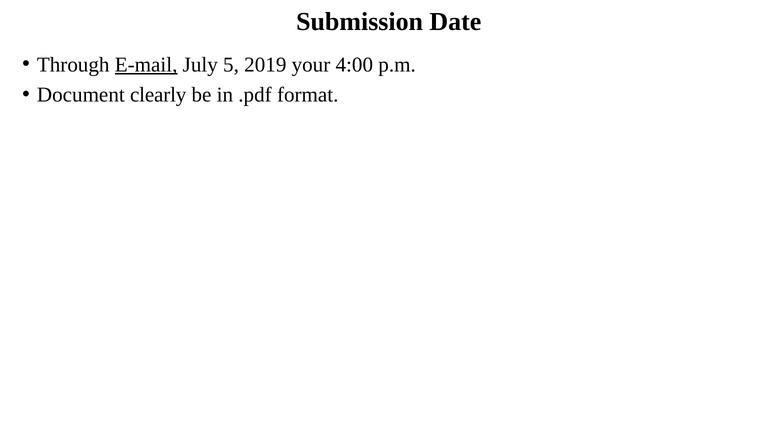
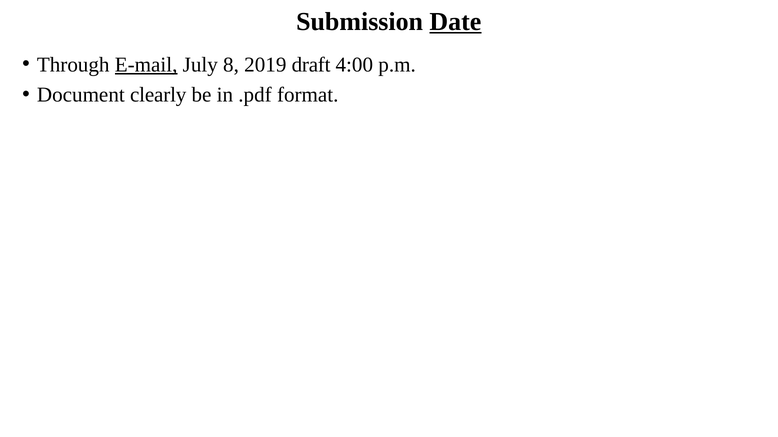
Date underline: none -> present (455, 22)
5: 5 -> 8 (231, 65)
your: your -> draft (311, 65)
